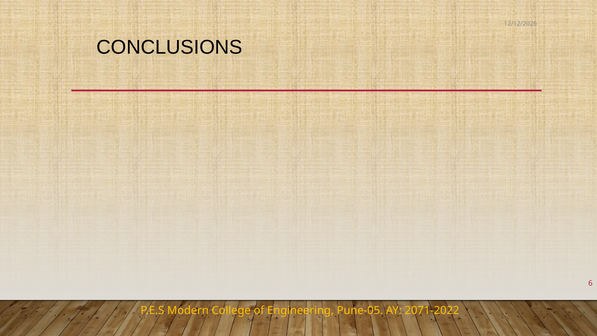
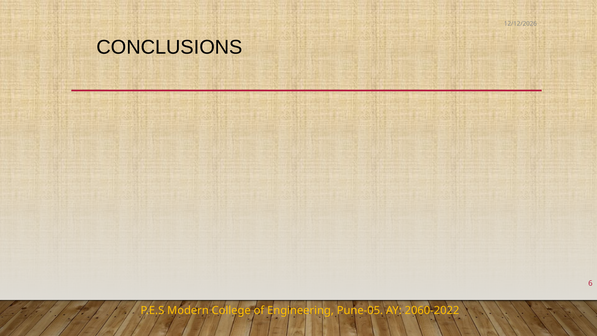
2071-2022: 2071-2022 -> 2060-2022 (432, 310)
